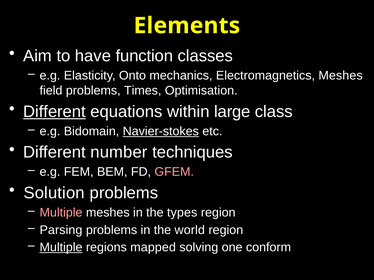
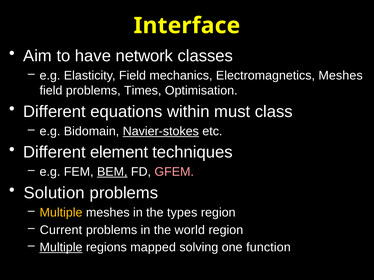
Elements: Elements -> Interface (187, 26)
function: function -> network (144, 56)
Elasticity Onto: Onto -> Field (132, 76)
Different underline: present -> none (55, 112)
large: large -> must (232, 112)
number: number -> element (119, 152)
BEM underline: none -> present (112, 172)
Multiple colour: pink -> yellow (61, 213)
Parsing: Parsing -> Current (61, 230)
conform: conform -> function (268, 248)
